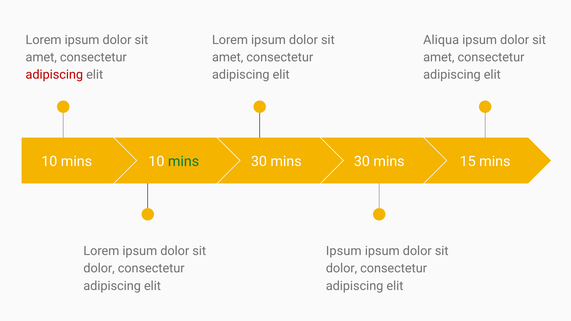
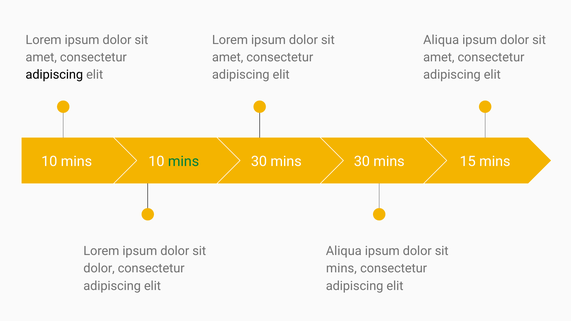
adipiscing colour: red -> black (54, 75)
Ipsum: Ipsum -> Aliqua (344, 251)
dolor: dolor -> mins (341, 269)
